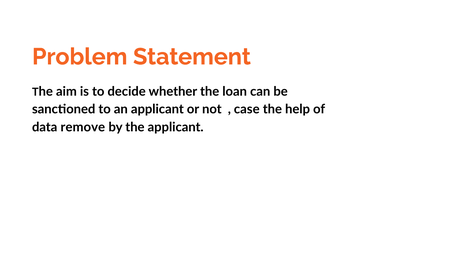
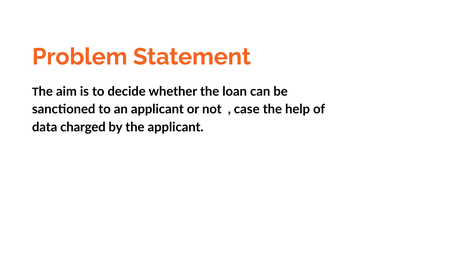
remove: remove -> charged (83, 127)
